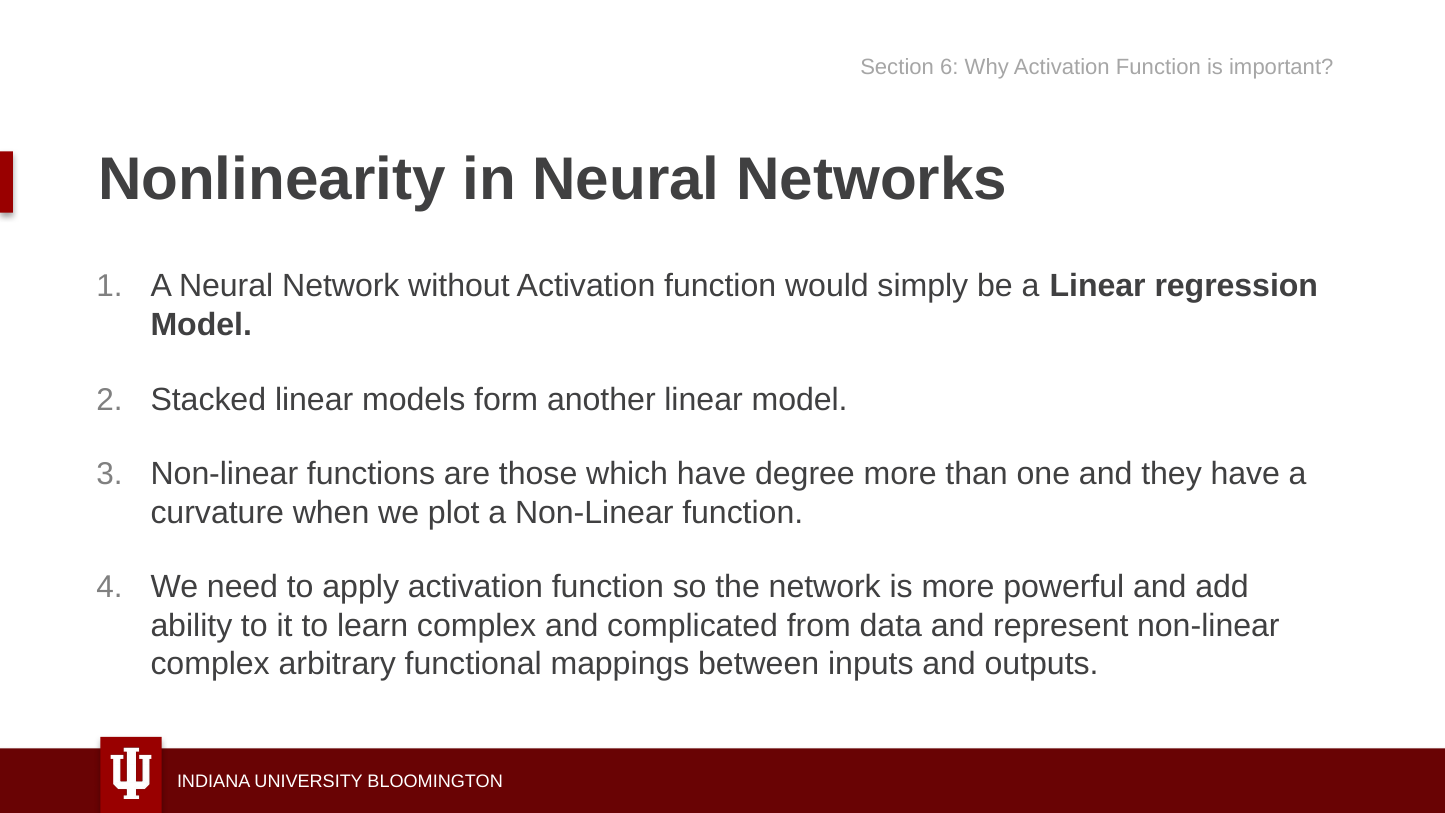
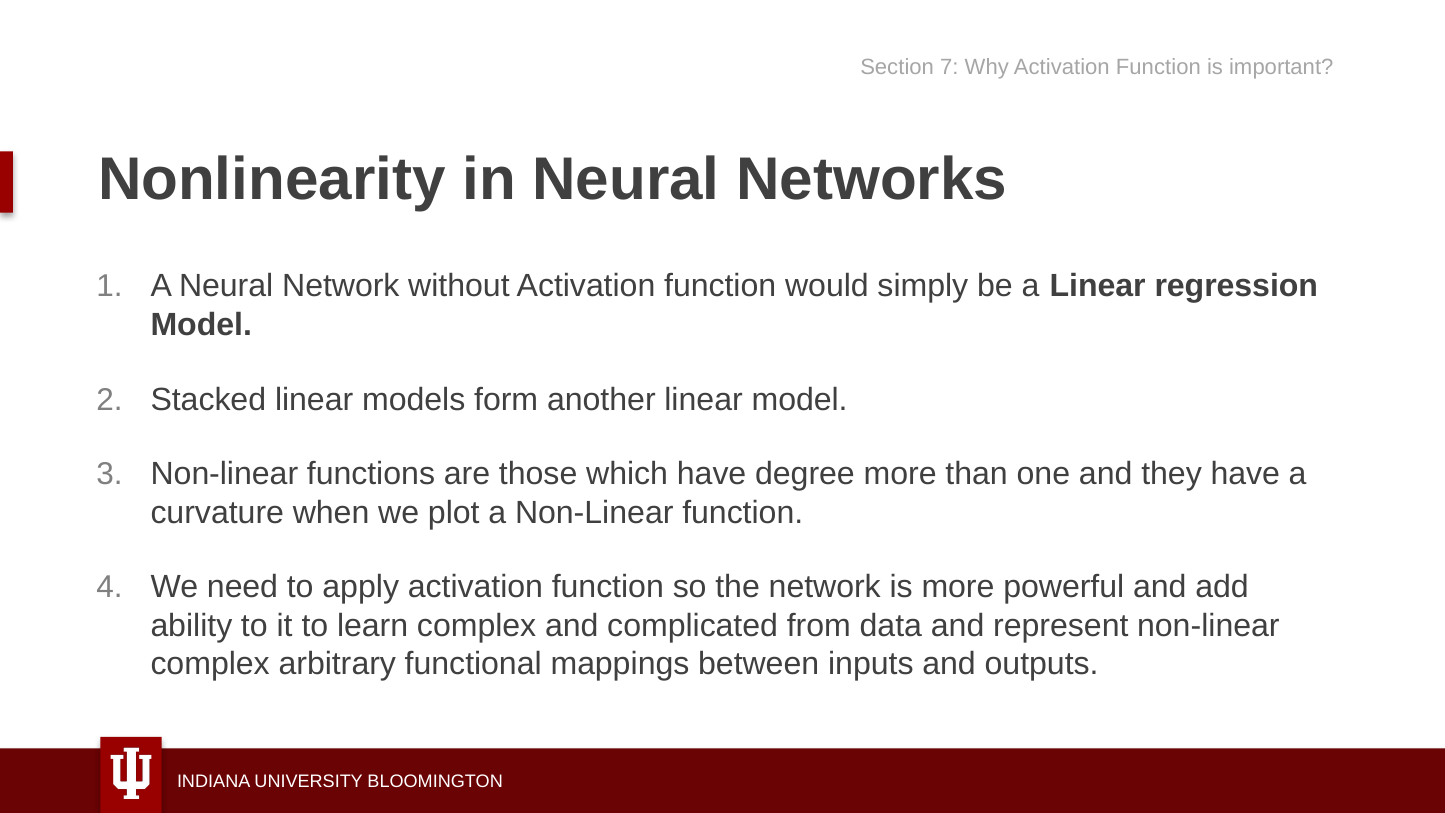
6: 6 -> 7 (949, 67)
